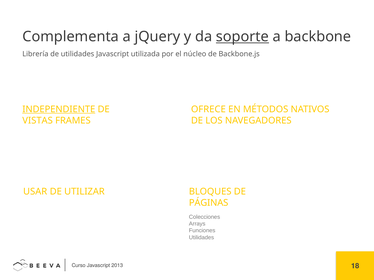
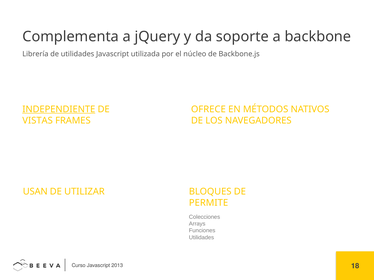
soporte underline: present -> none (242, 37)
USAR: USAR -> USAN (35, 192)
PÁGINAS: PÁGINAS -> PERMITE (209, 203)
